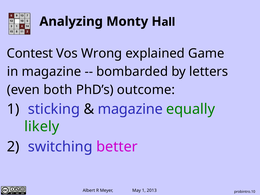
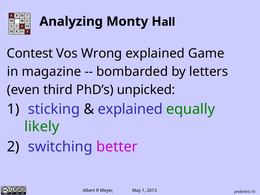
both: both -> third (58, 90)
outcome: outcome -> unpicked (146, 90)
magazine: magazine -> explained (130, 109)
